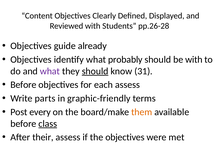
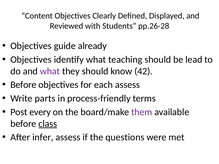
probably: probably -> teaching (125, 60)
be with: with -> lead (194, 60)
should underline: present -> none (95, 71)
31: 31 -> 42 (143, 71)
graphic-friendly: graphic-friendly -> process-friendly (99, 99)
them colour: orange -> purple (142, 112)
their: their -> infer (43, 137)
the objectives: objectives -> questions (125, 137)
